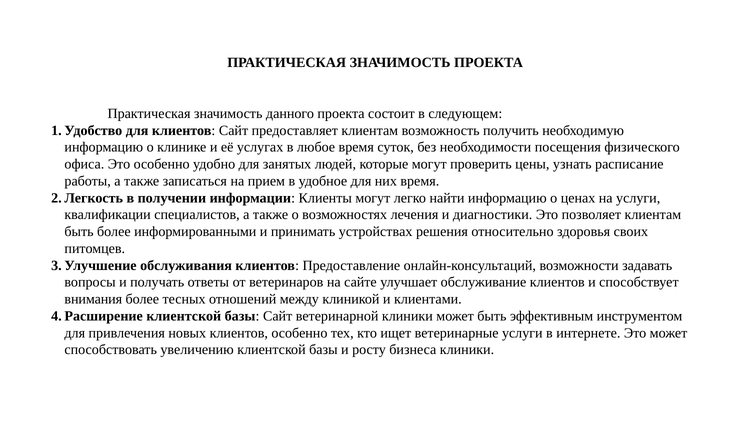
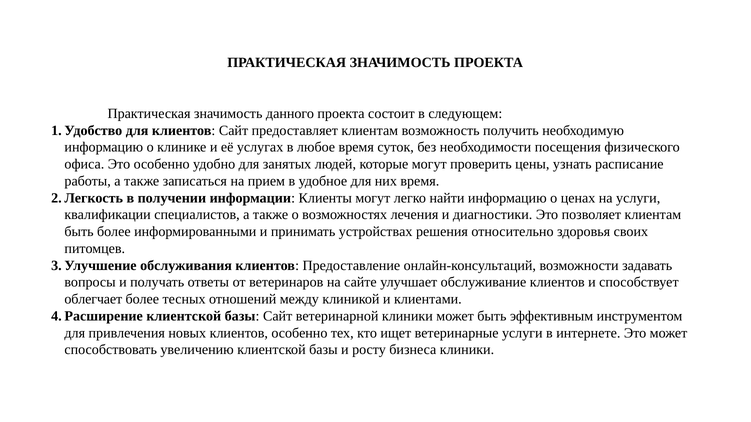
внимания: внимания -> облегчает (93, 299)
